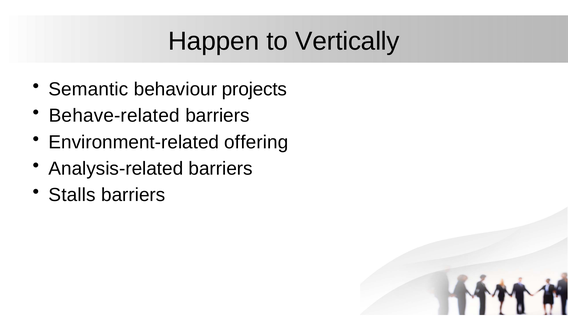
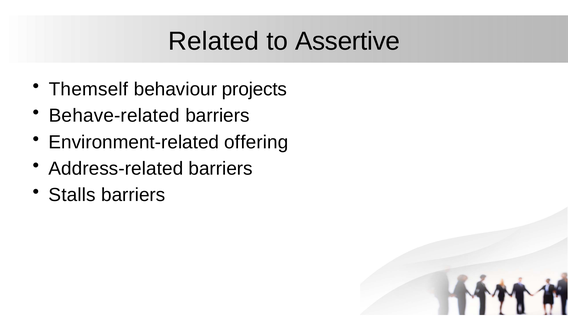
Happen: Happen -> Related (214, 41)
Vertically: Vertically -> Assertive (348, 41)
Semantic: Semantic -> Themself (88, 89)
Analysis-related: Analysis-related -> Address-related (116, 169)
